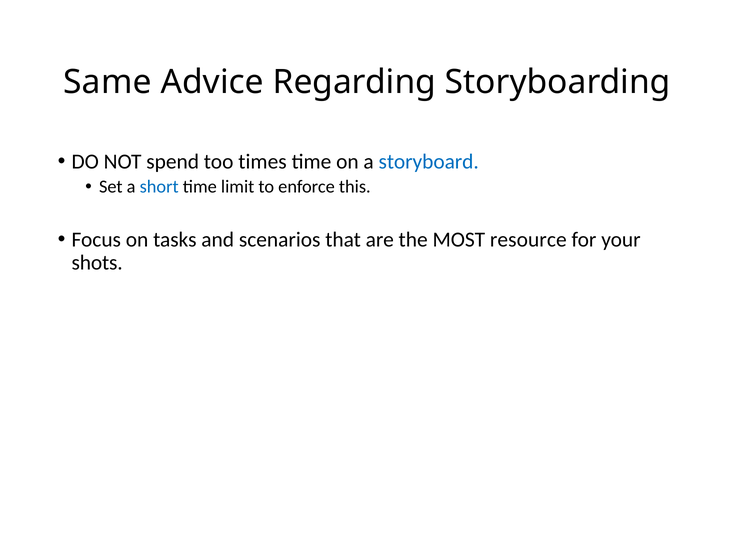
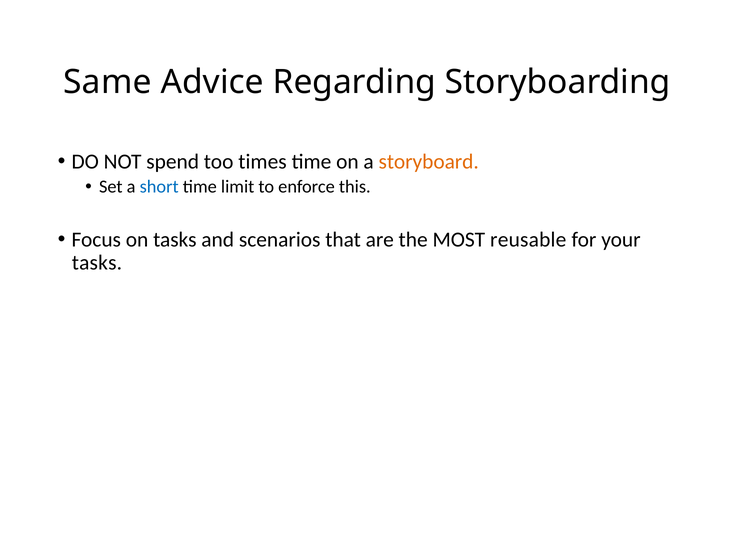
storyboard colour: blue -> orange (429, 162)
resource: resource -> reusable (528, 240)
shots: shots -> tasks (97, 263)
